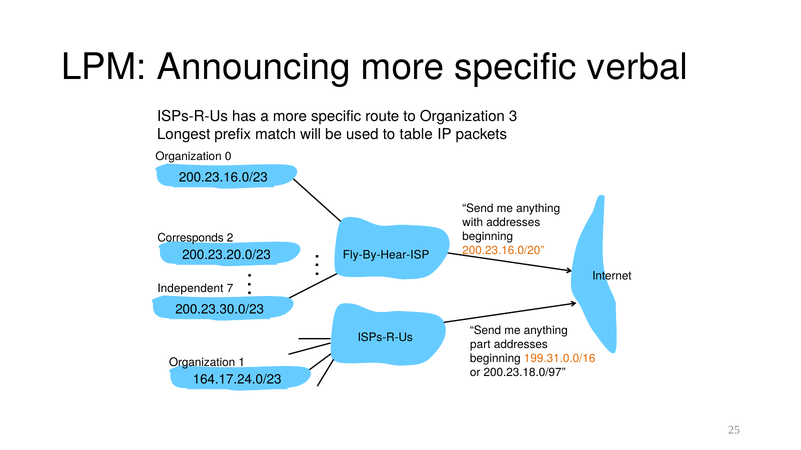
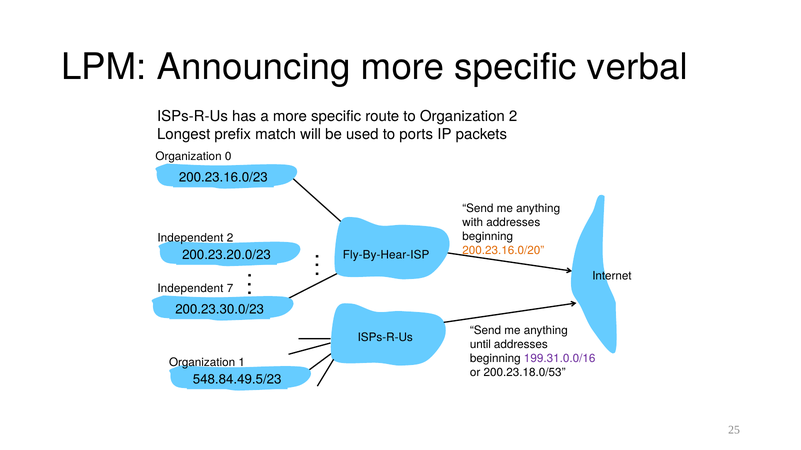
Organization 3: 3 -> 2 (513, 117)
table: table -> ports (416, 135)
Corresponds: Corresponds -> Independent (190, 238)
part: part -> until (480, 345)
199.31.0.0/16 colour: orange -> purple (560, 359)
200.23.18.0/97: 200.23.18.0/97 -> 200.23.18.0/53 (525, 373)
164.17.24.0/23: 164.17.24.0/23 -> 548.84.49.5/23 (237, 380)
